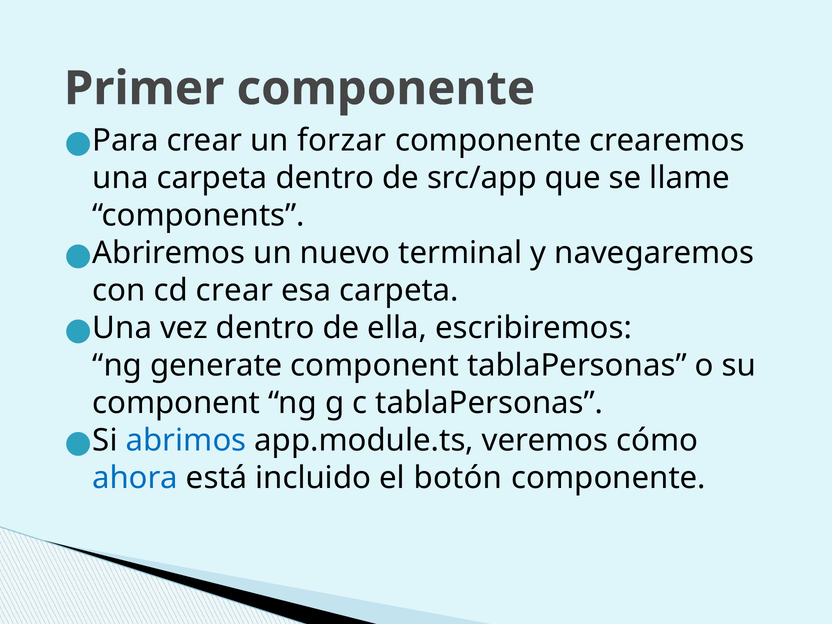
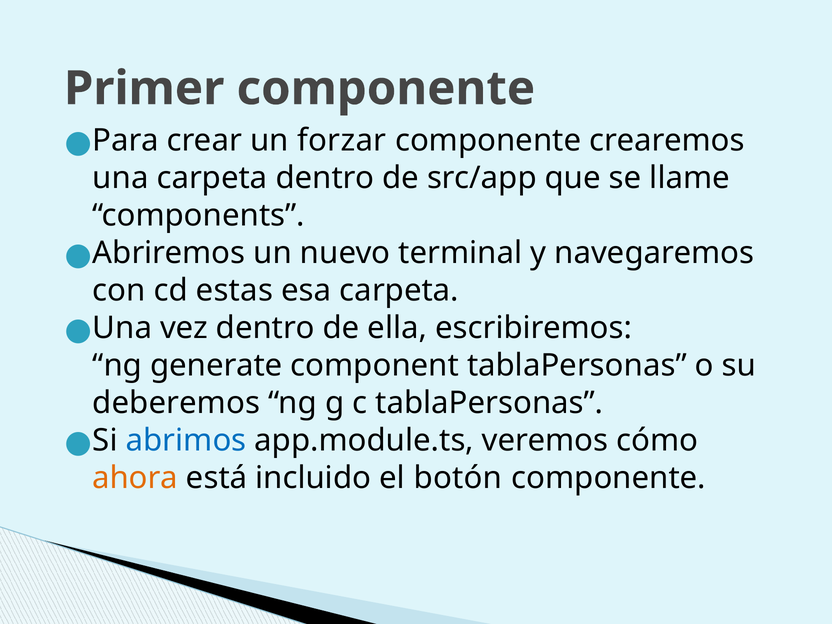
cd crear: crear -> estas (234, 290)
component: component -> deberemos (176, 403)
ahora colour: blue -> orange (135, 478)
